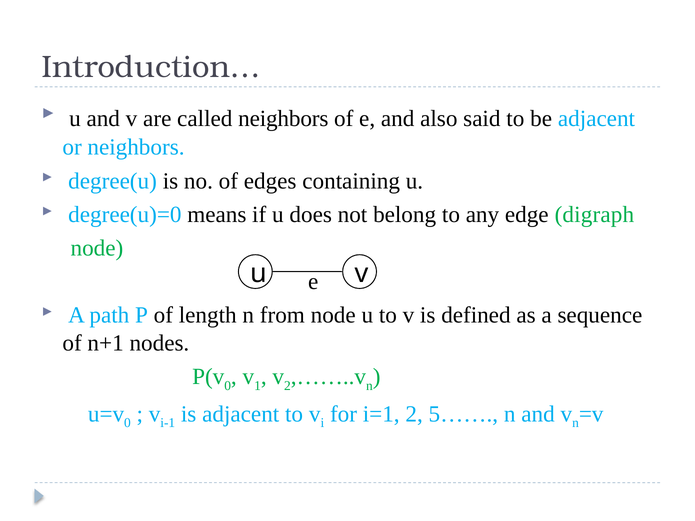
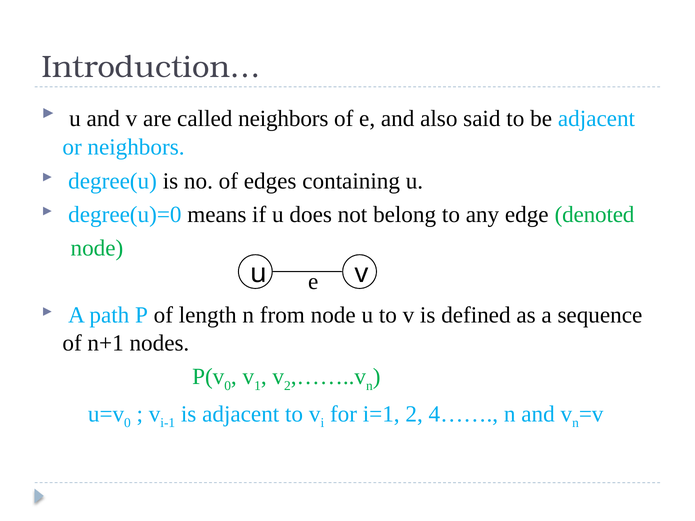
digraph: digraph -> denoted (595, 215)
5……: 5…… -> 4…… (463, 414)
